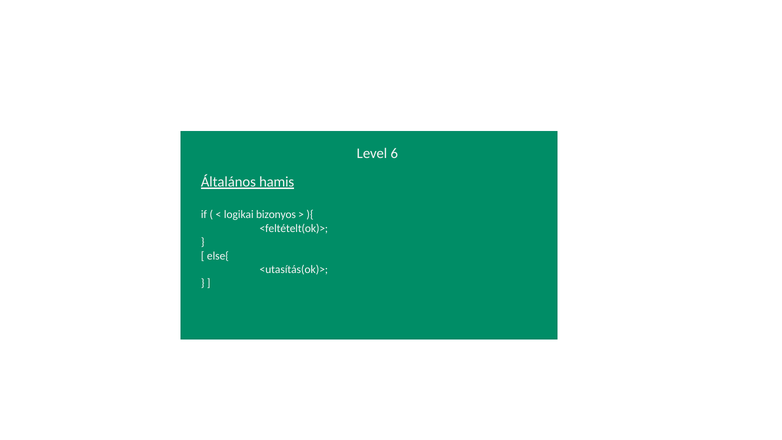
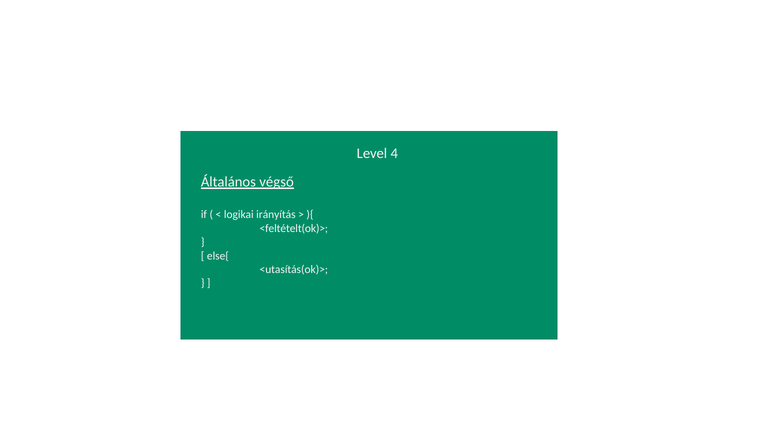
6: 6 -> 4 (394, 153)
hamis: hamis -> végső (277, 182)
bizonyos: bizonyos -> irányítás (276, 215)
